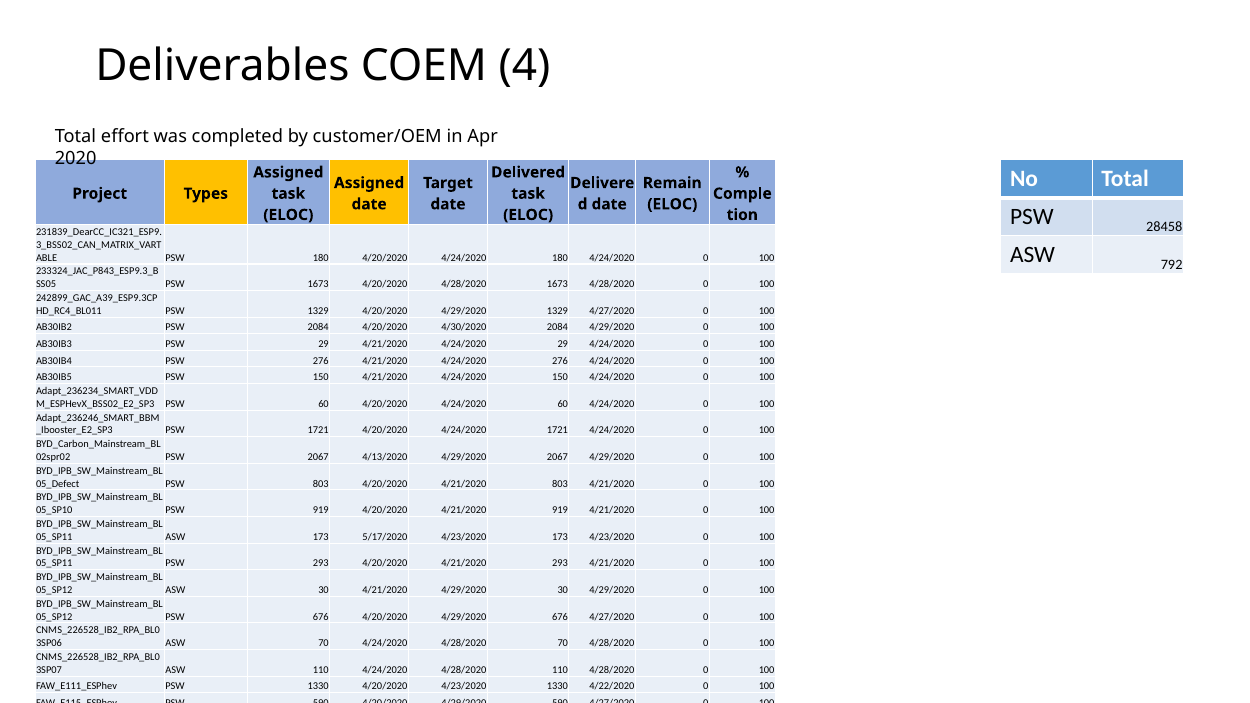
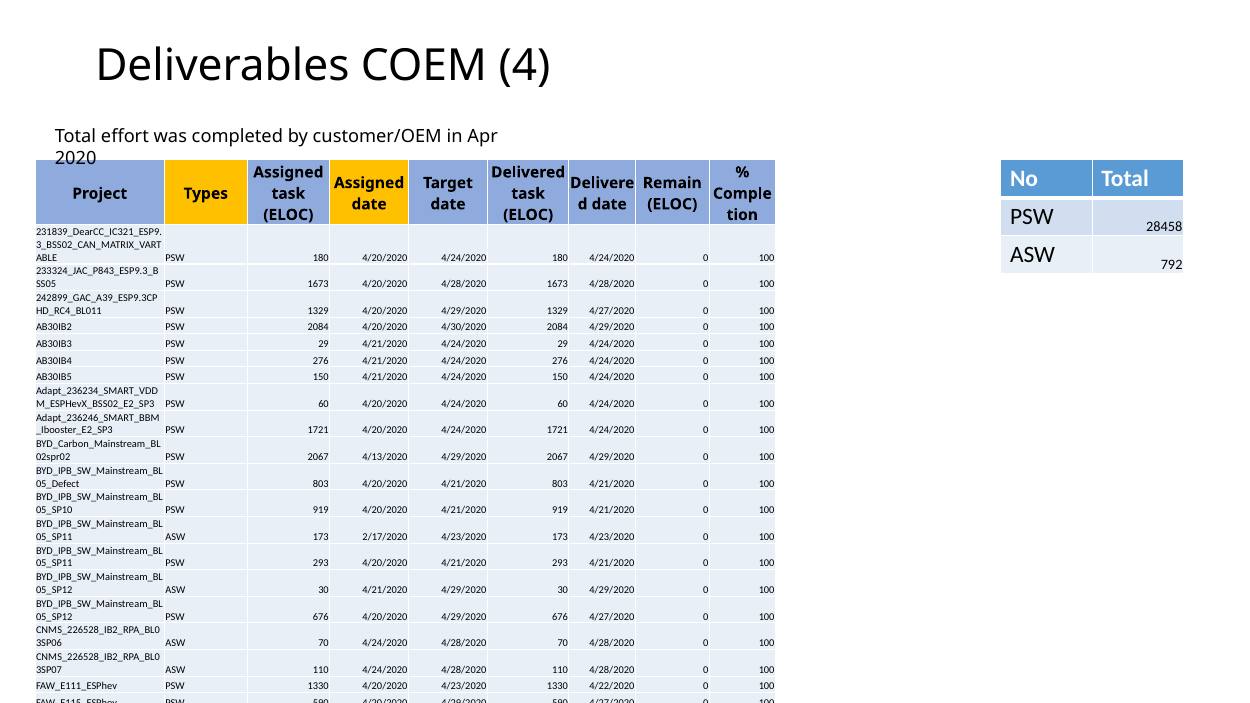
5/17/2020: 5/17/2020 -> 2/17/2020 (385, 537)
